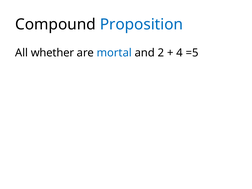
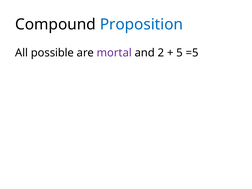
whether: whether -> possible (52, 53)
mortal colour: blue -> purple (114, 53)
4: 4 -> 5 (180, 53)
